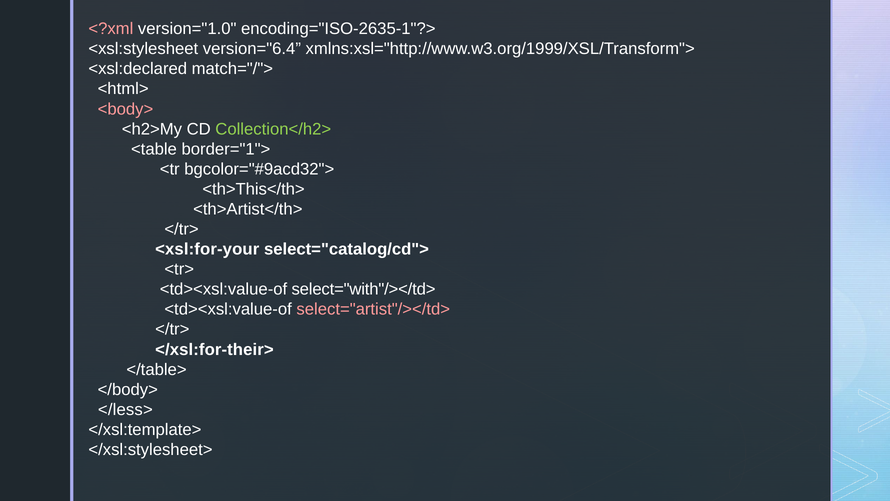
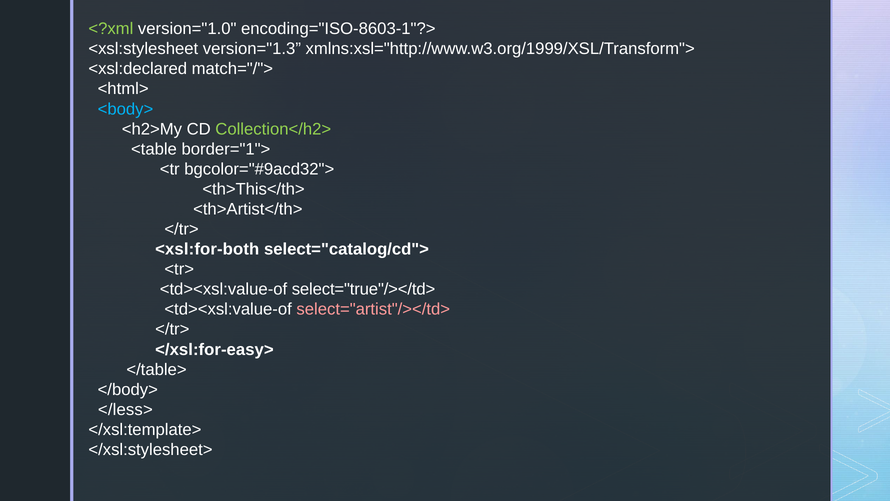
<?xml colour: pink -> light green (111, 29)
encoding="ISO-2635-1"?>: encoding="ISO-2635-1"?> -> encoding="ISO-8603-1"?> (338, 29)
version="6.4: version="6.4 -> version="1.3 (252, 49)
<body> colour: pink -> light blue (125, 109)
<xsl:for-your: <xsl:for-your -> <xsl:for-both (207, 249)
select="with"/></td>: select="with"/></td> -> select="true"/></td> (364, 289)
</xsl:for-their>: </xsl:for-their> -> </xsl:for-easy> (214, 349)
